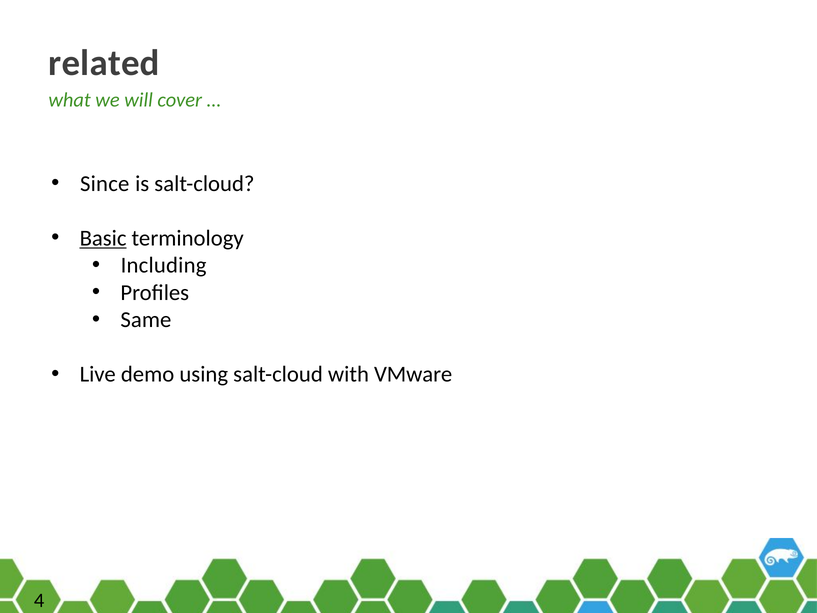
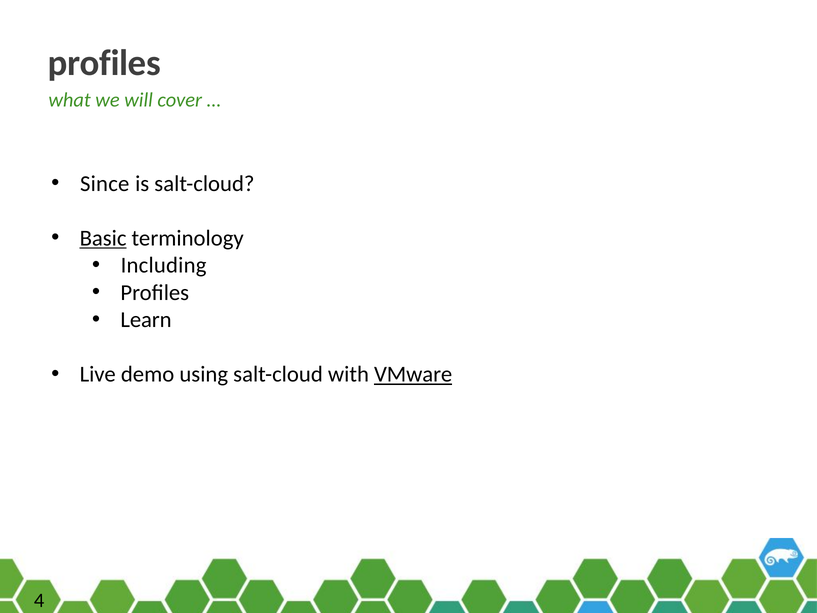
related: related -> profiles (104, 63)
Same: Same -> Learn (146, 320)
VMware underline: none -> present (413, 374)
